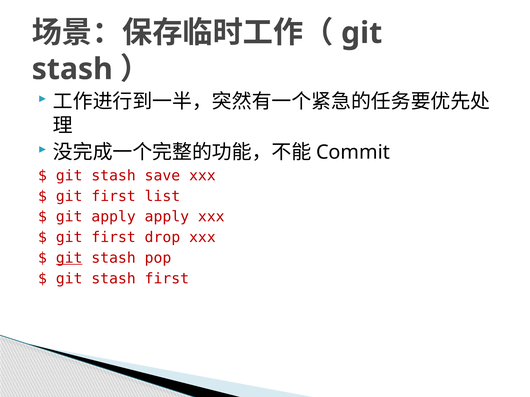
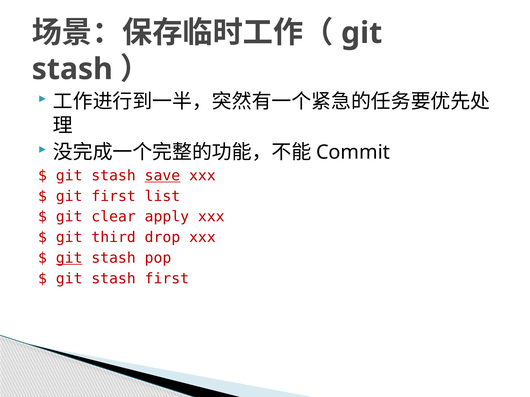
save underline: none -> present (162, 176)
git apply: apply -> clear (114, 217)
first: first -> third (114, 238)
